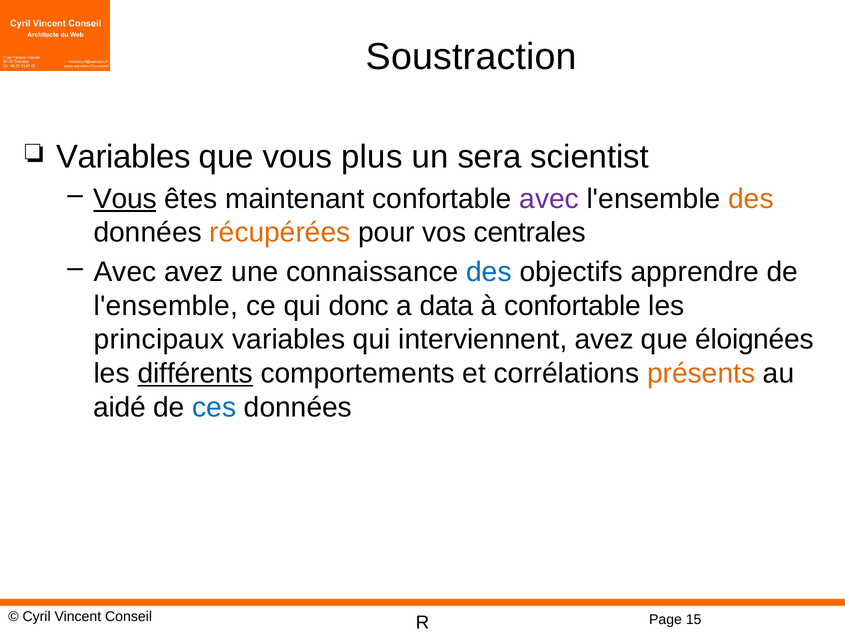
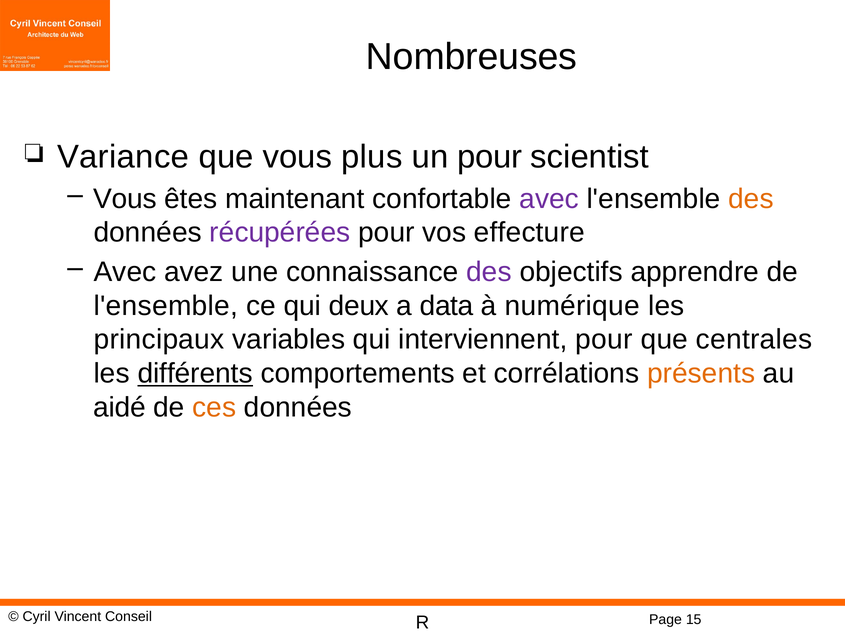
Soustraction: Soustraction -> Nombreuses (472, 57)
Variables: Variables -> Variance (123, 157)
un sera: sera -> pour (490, 157)
Vous underline: present -> none (125, 199)
récupérées colour: orange -> purple (280, 233)
centrales: centrales -> effecture (530, 233)
des colour: blue -> purple (489, 272)
donc: donc -> deux (359, 306)
à confortable: confortable -> numérique (572, 306)
interviennent avez: avez -> pour (604, 340)
éloignées: éloignées -> centrales (754, 340)
ces colour: blue -> orange (214, 407)
